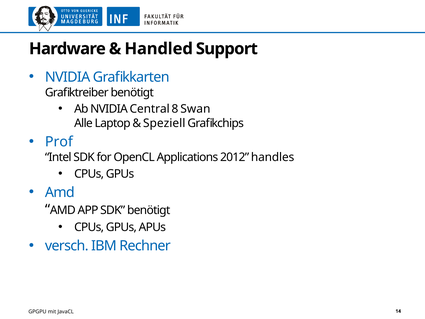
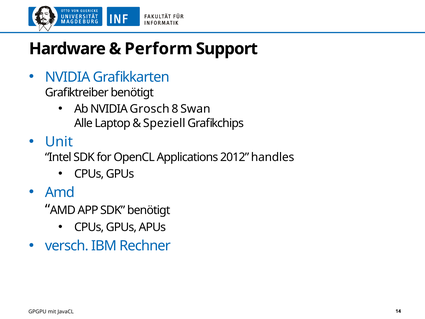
Handled: Handled -> Perform (159, 49)
Central: Central -> Grosch (150, 109)
Prof: Prof -> Unit (59, 142)
